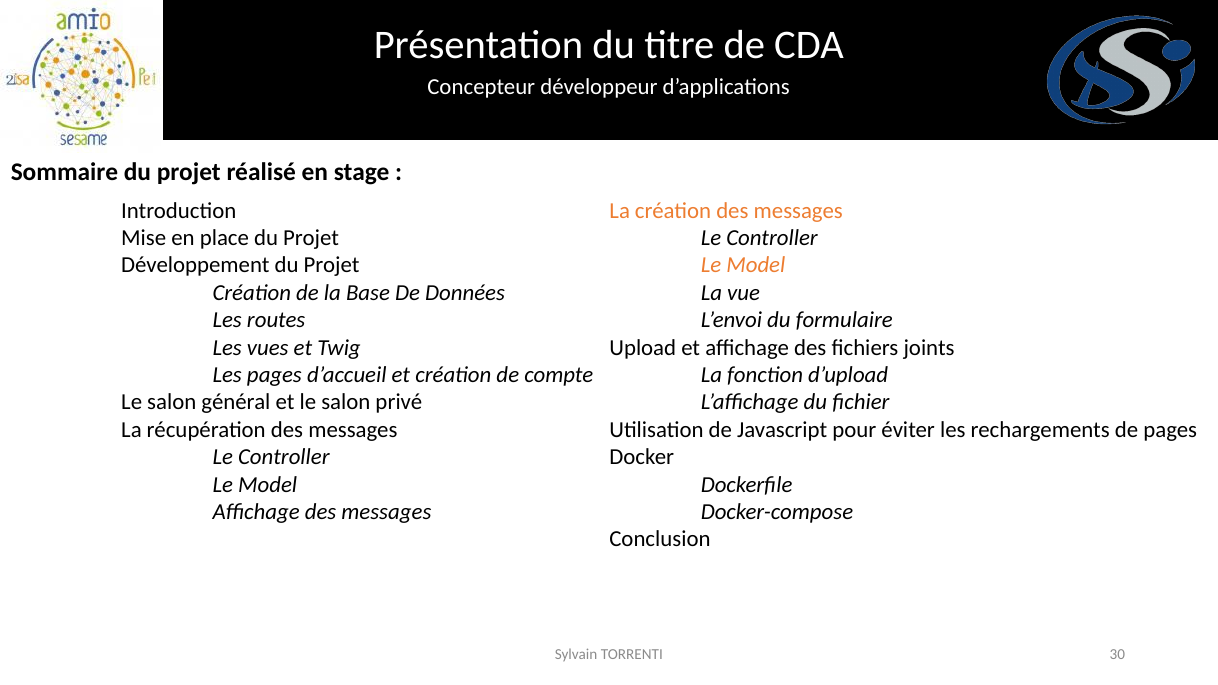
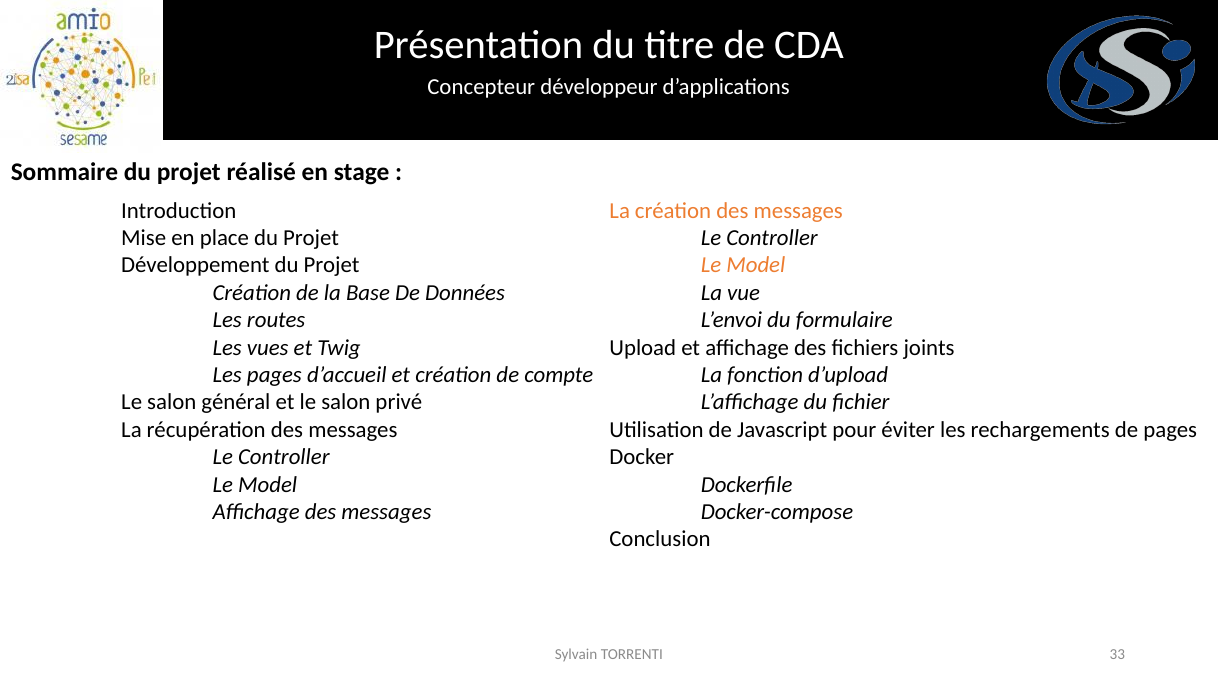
30: 30 -> 33 (1117, 654)
